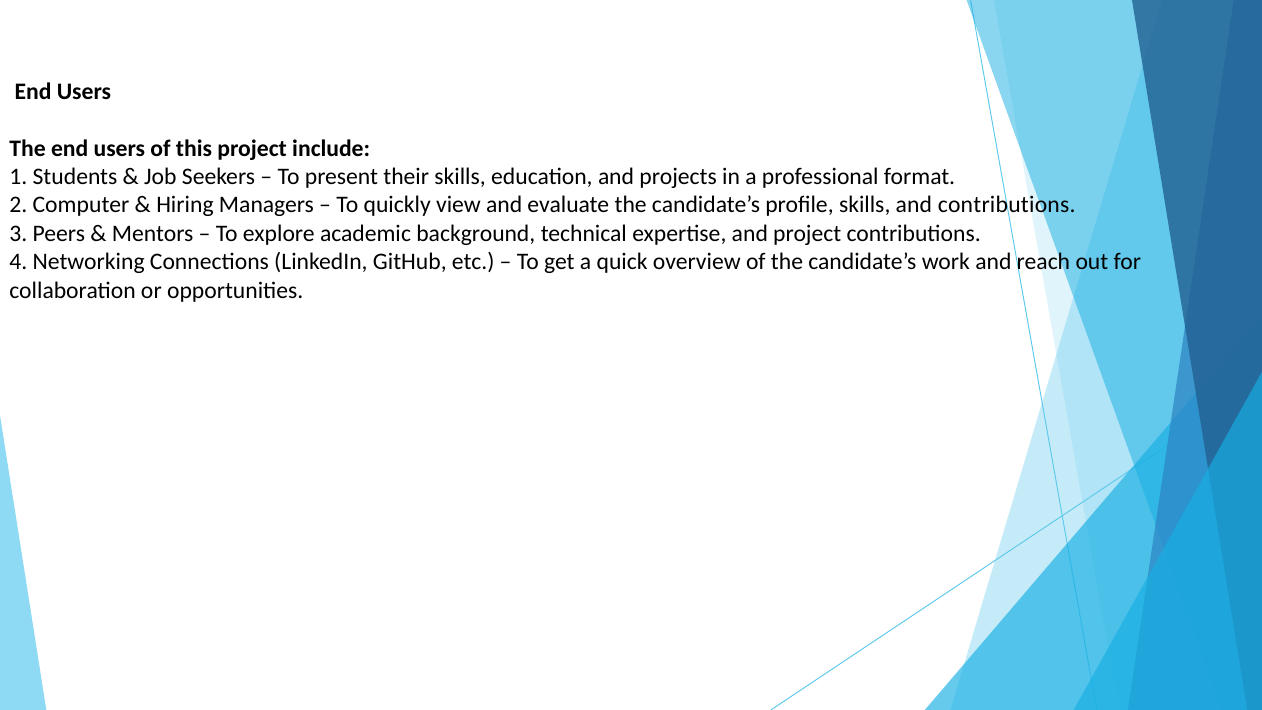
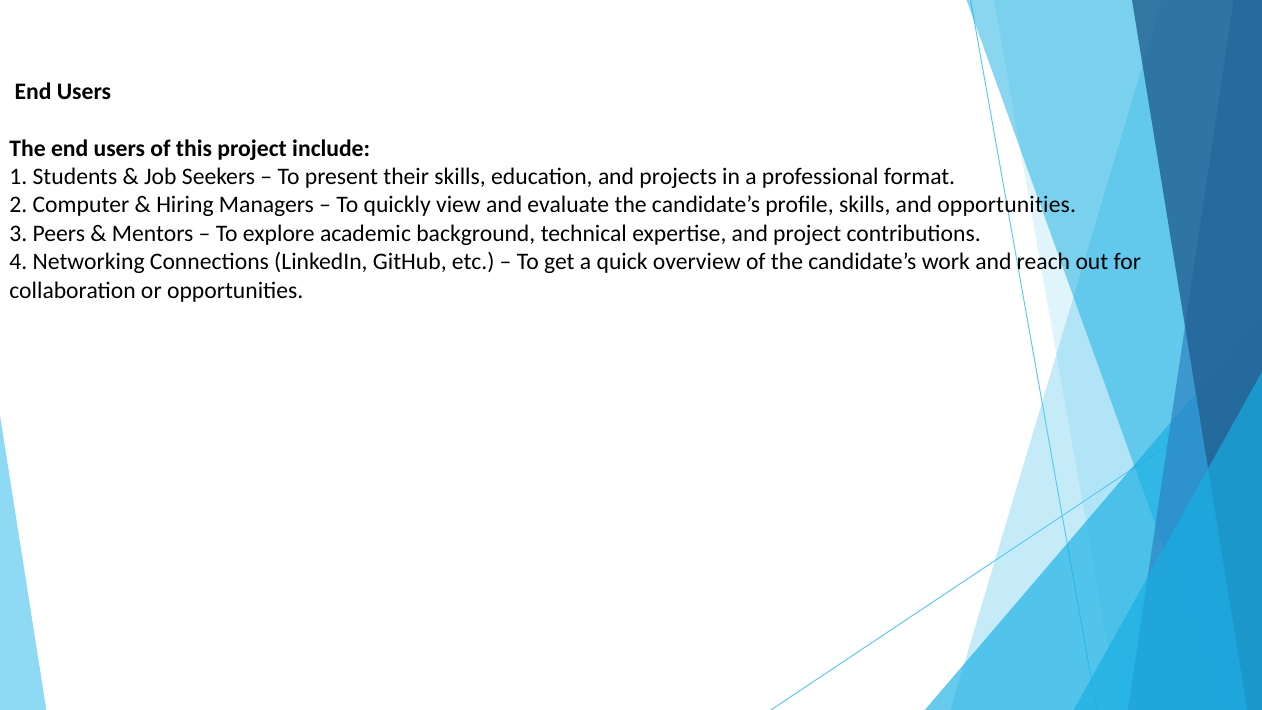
and contributions: contributions -> opportunities (1007, 205)
